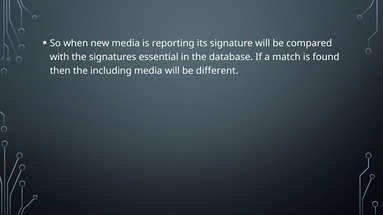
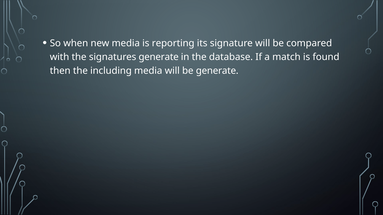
signatures essential: essential -> generate (159, 57)
be different: different -> generate (217, 71)
